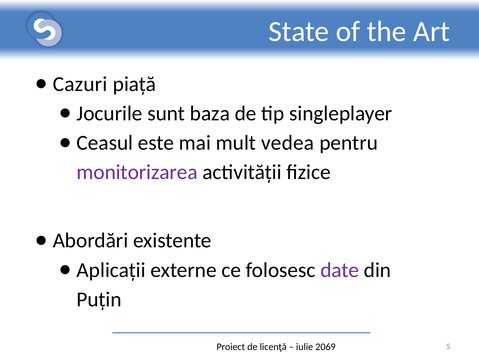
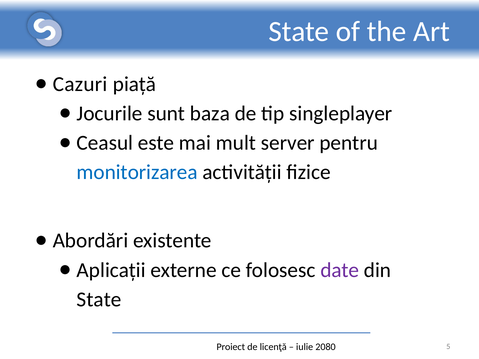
vedea: vedea -> server (288, 143)
monitorizarea colour: purple -> blue (137, 172)
Puțin: Puțin -> State (99, 300)
2069: 2069 -> 2080 (325, 347)
